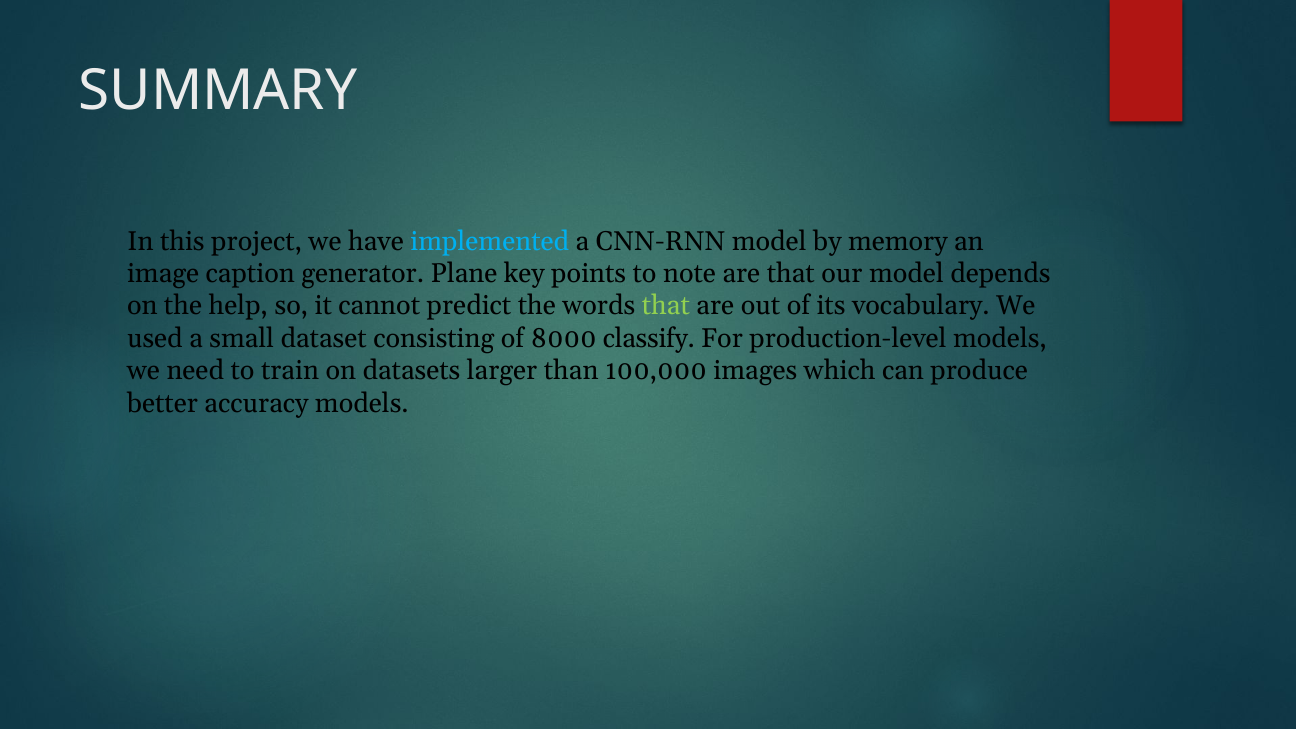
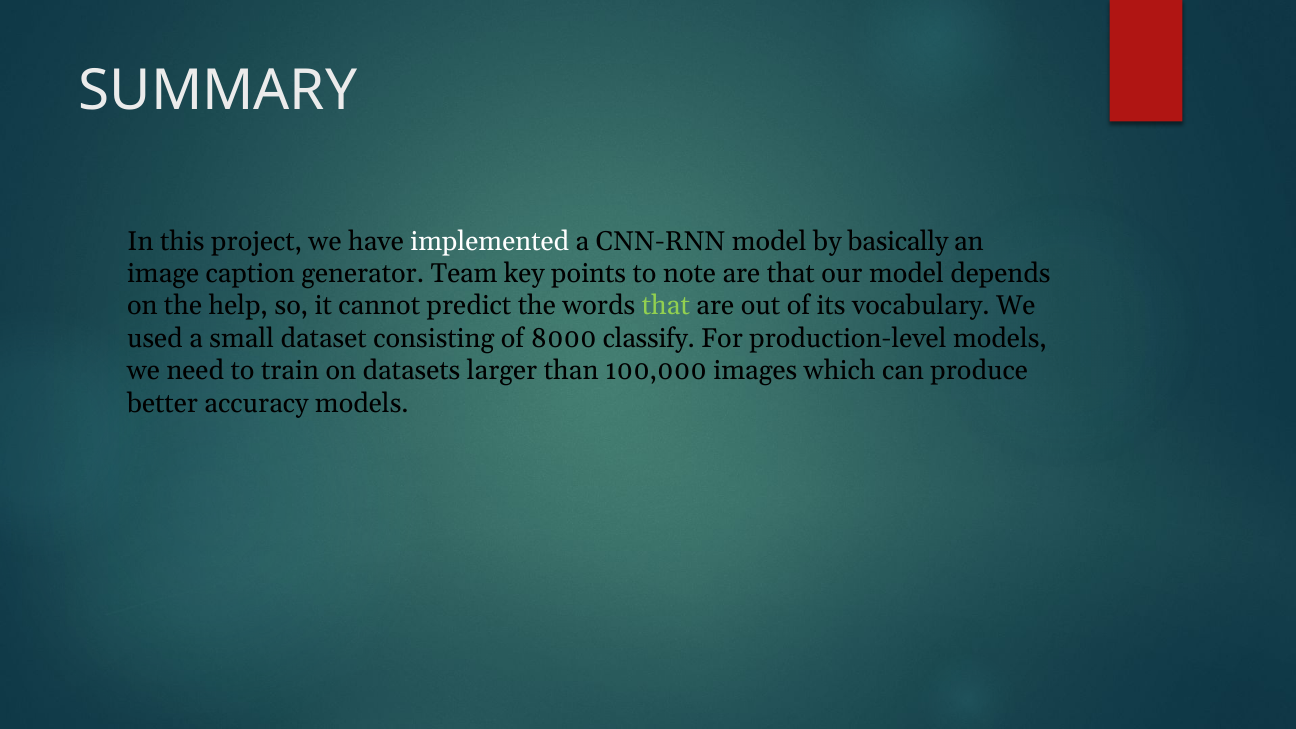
implemented colour: light blue -> white (490, 241)
memory: memory -> basically (898, 241)
Plane: Plane -> Team (464, 274)
